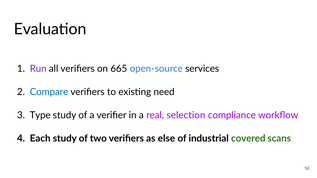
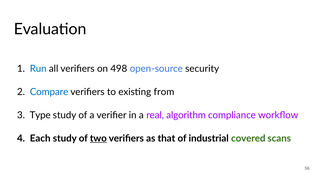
Run colour: purple -> blue (38, 69)
665: 665 -> 498 (119, 69)
services: services -> security (202, 69)
need: need -> from (164, 92)
selection: selection -> algorithm (186, 115)
two underline: none -> present (98, 139)
else: else -> that (166, 139)
